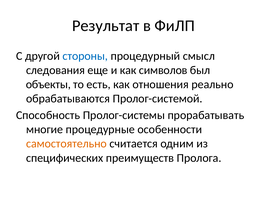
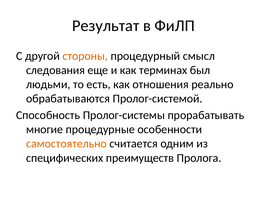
стороны colour: blue -> orange (85, 56)
символов: символов -> терминах (163, 70)
объекты: объекты -> людьми (48, 84)
